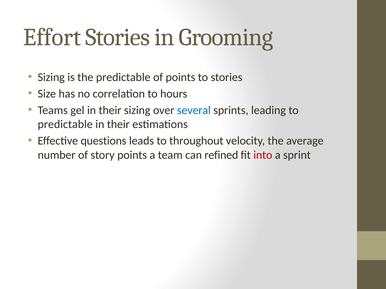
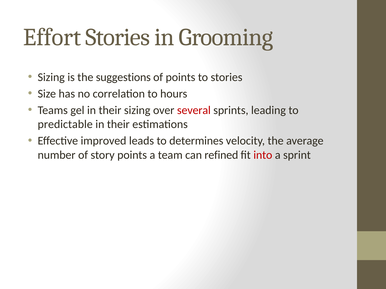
the predictable: predictable -> suggestions (123, 77)
several colour: blue -> red (194, 110)
questions: questions -> improved (104, 141)
throughout: throughout -> determines (196, 141)
